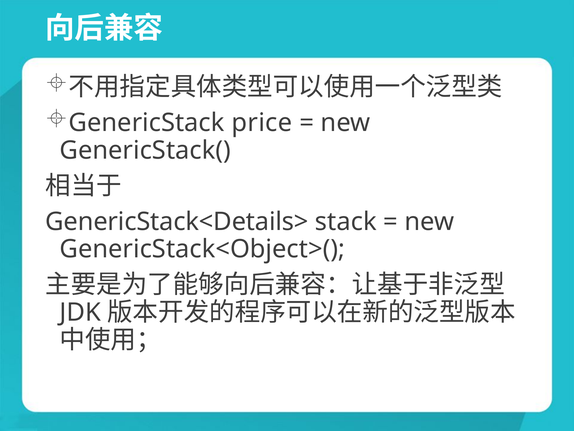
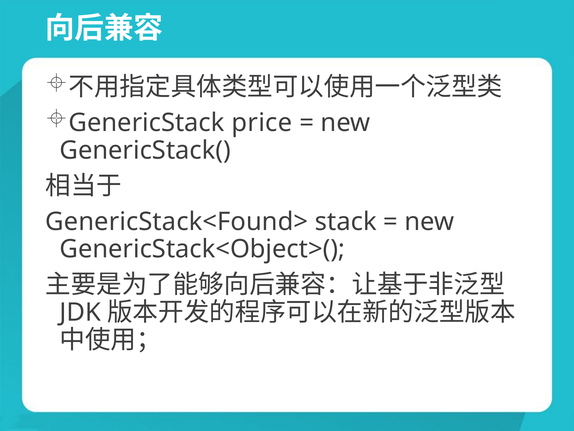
GenericStack<Details>: GenericStack<Details> -> GenericStack<Found> (177, 221)
